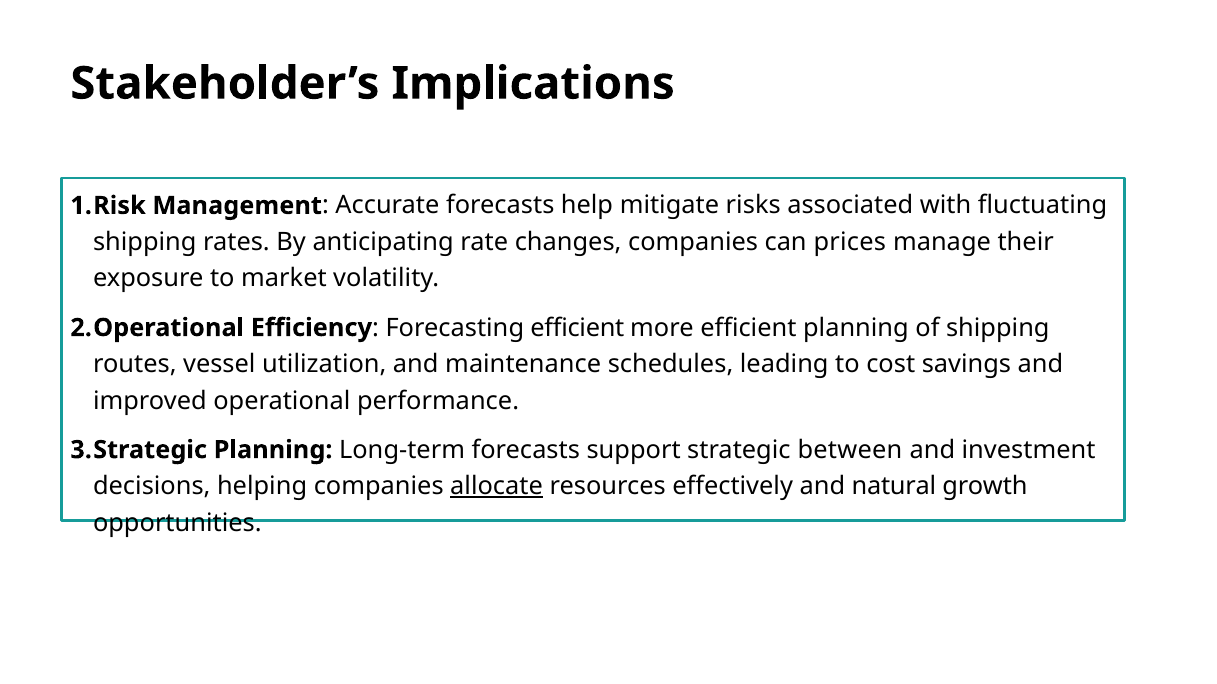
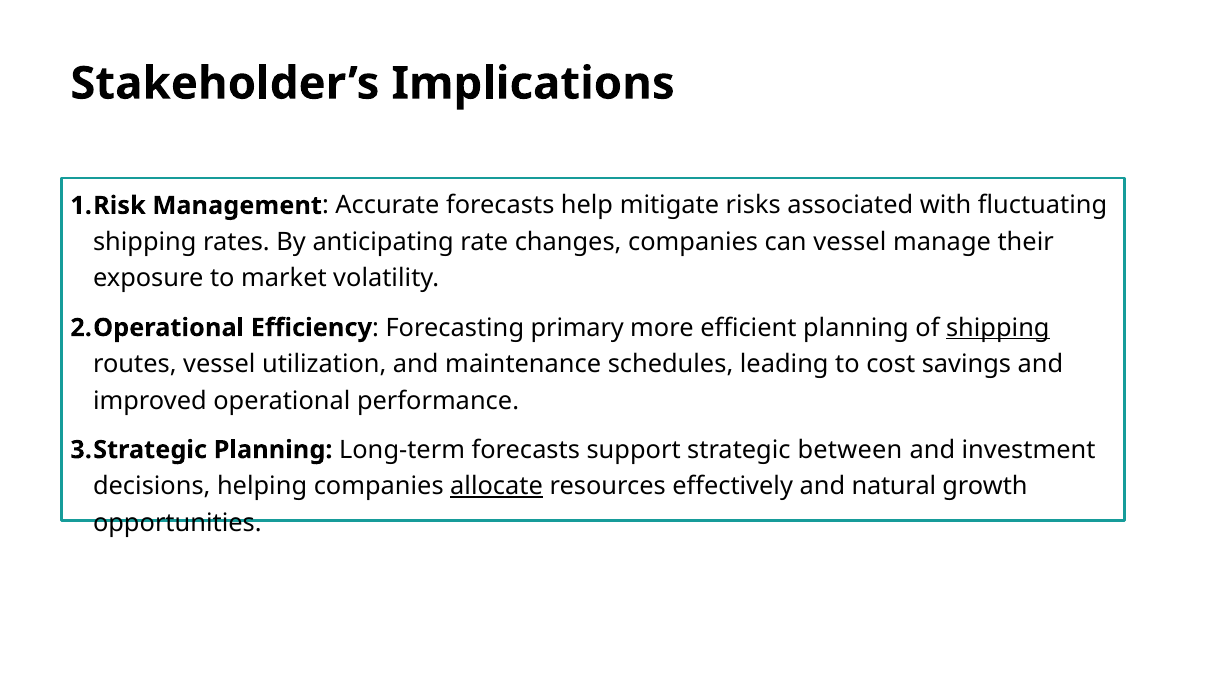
can prices: prices -> vessel (850, 242)
Forecasting efficient: efficient -> primary (577, 328)
shipping underline: none -> present (998, 328)
